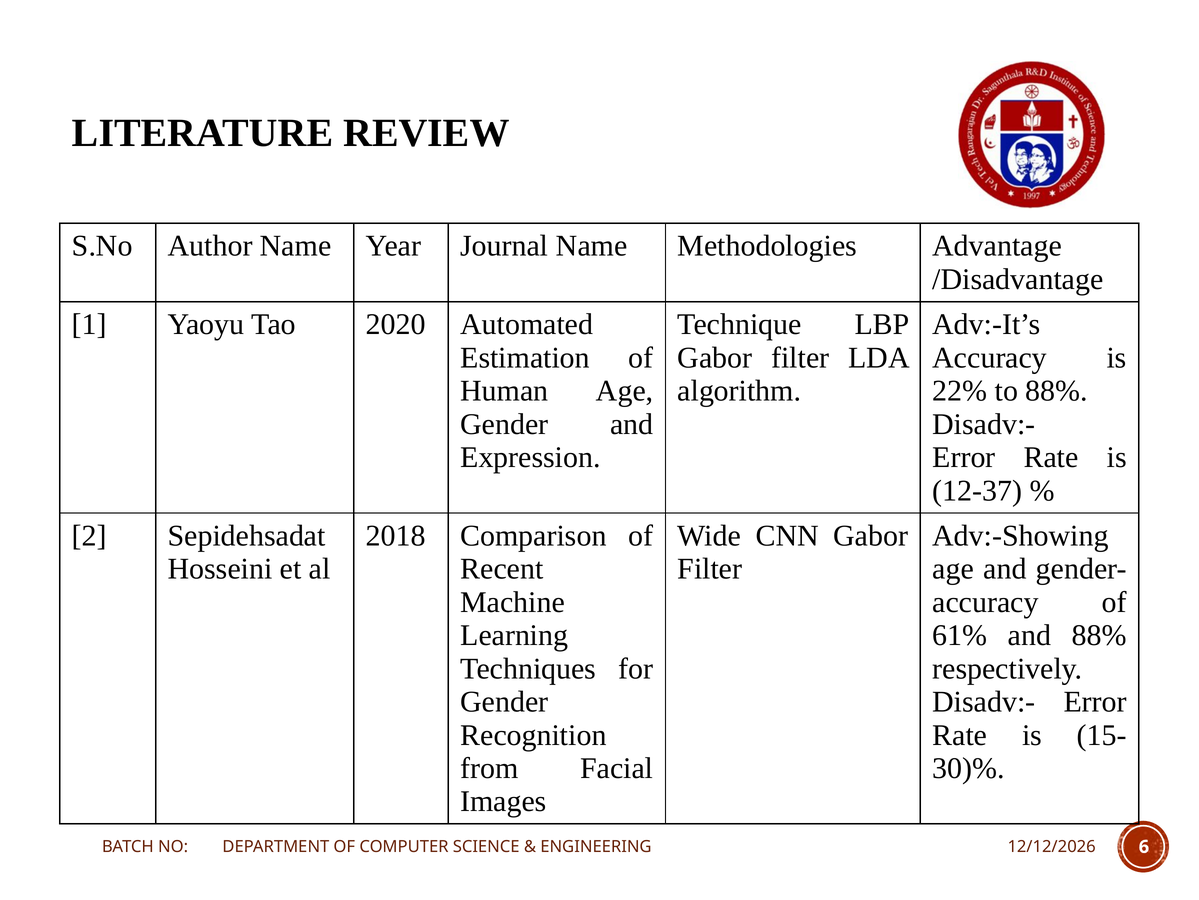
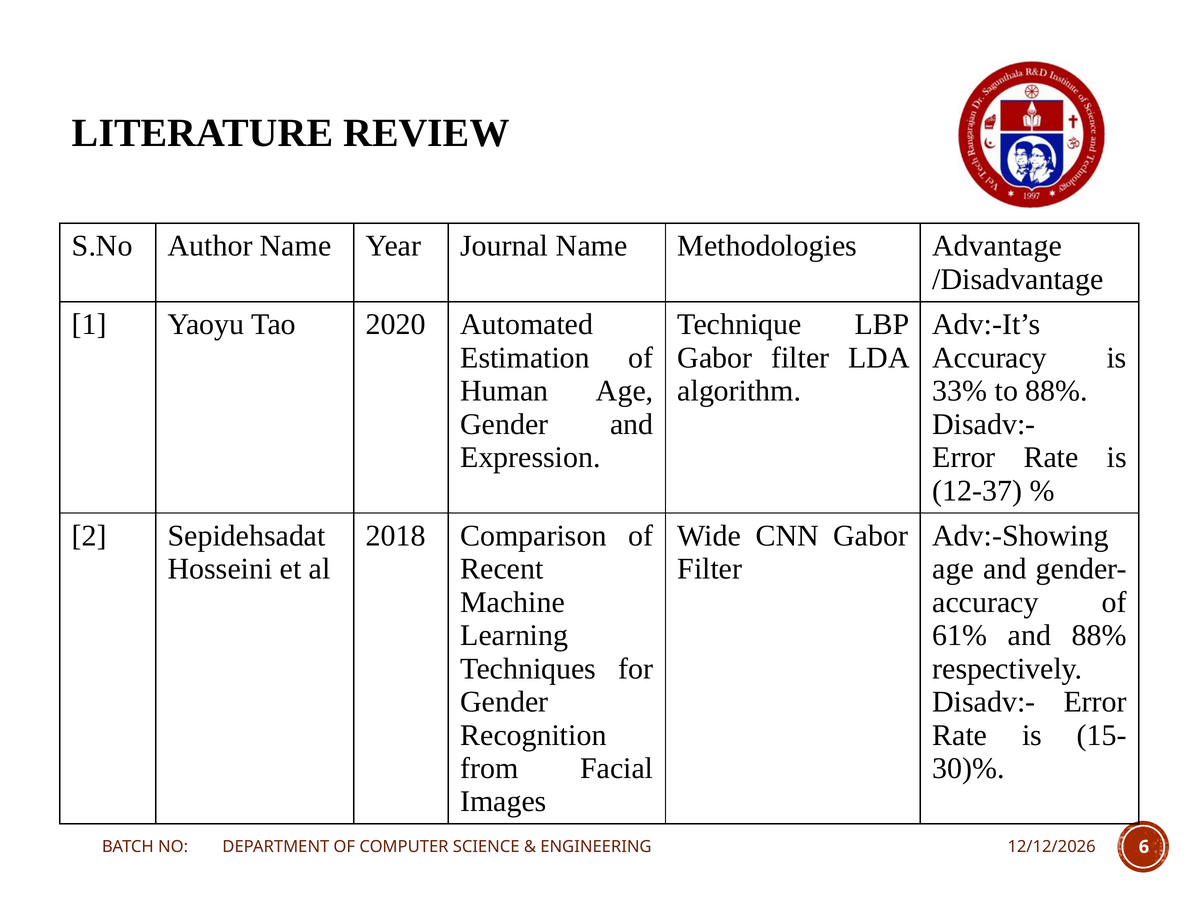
22%: 22% -> 33% (960, 391)
